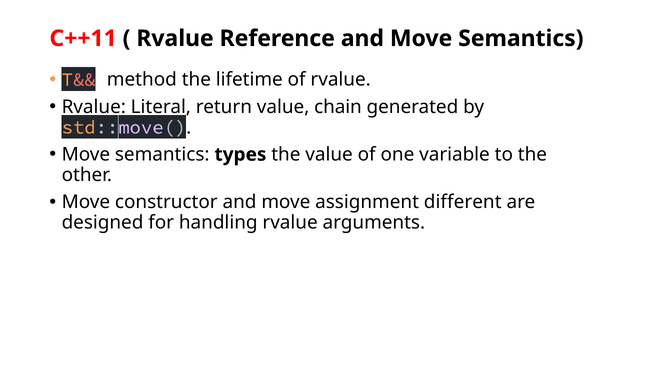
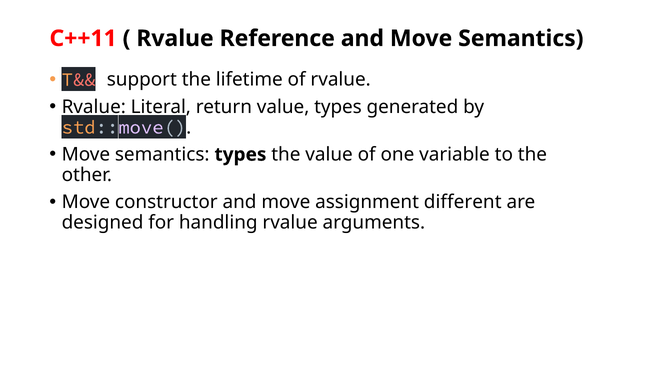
method: method -> support (142, 80)
value chain: chain -> types (338, 107)
